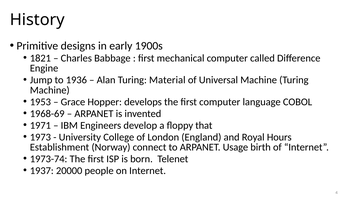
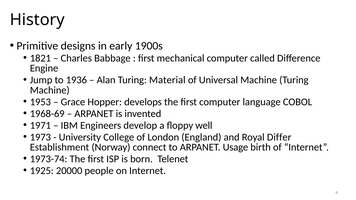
that: that -> well (204, 126)
Hours: Hours -> Differ (279, 137)
1937: 1937 -> 1925 (42, 171)
